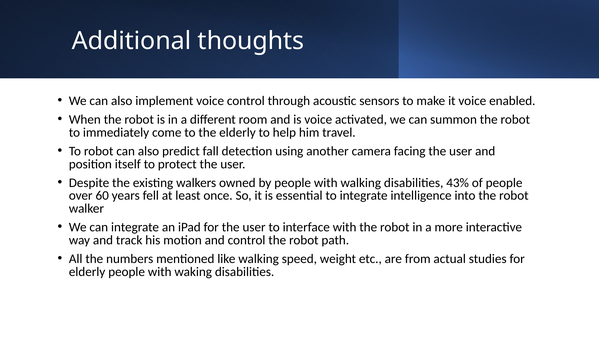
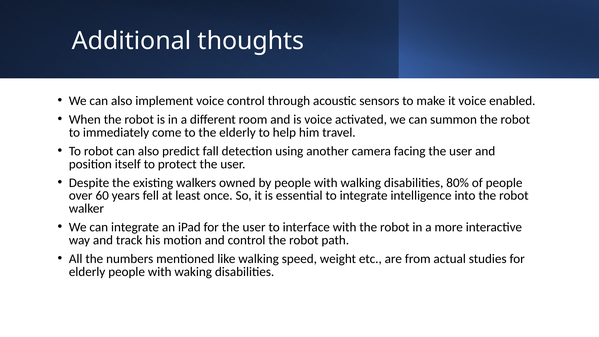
43%: 43% -> 80% (458, 183)
